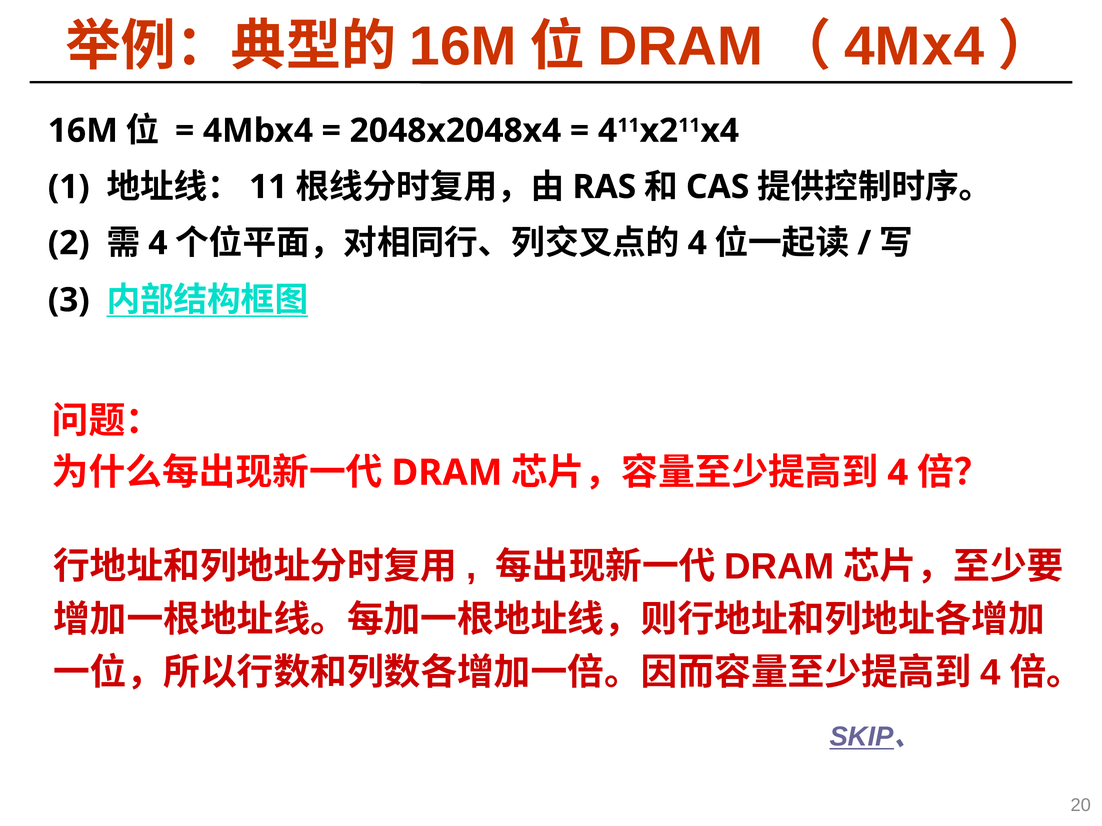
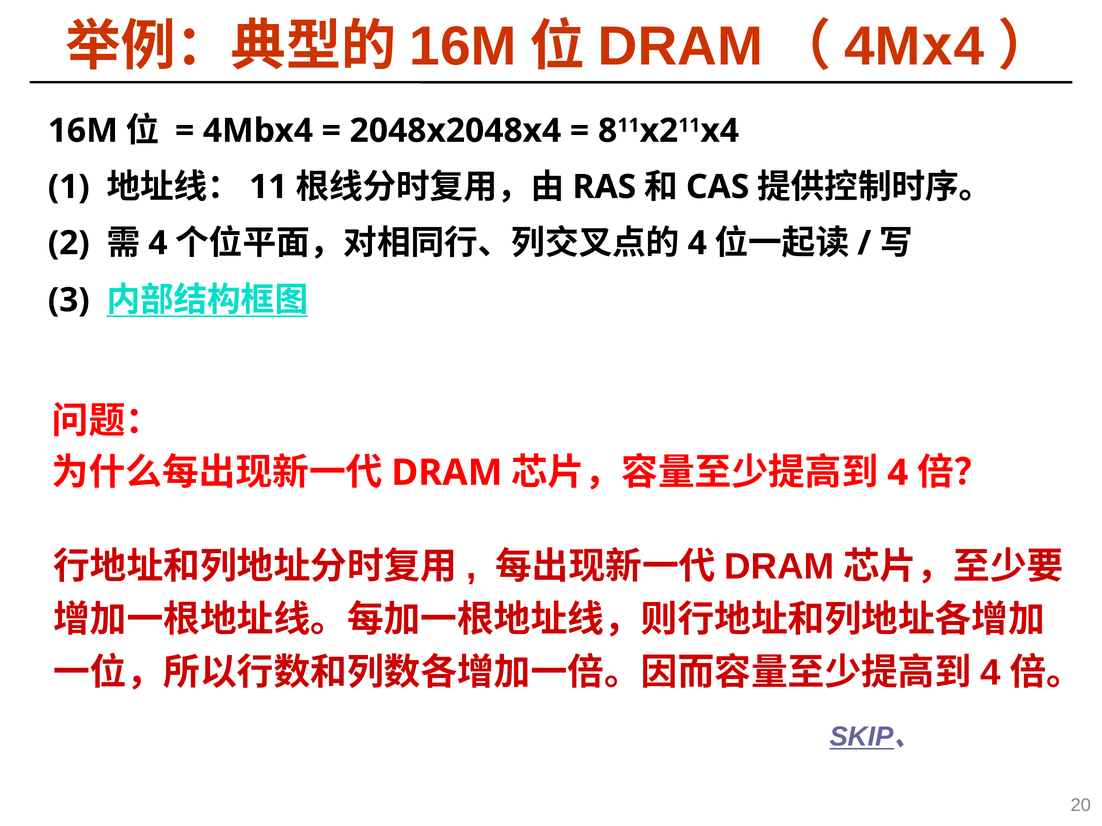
4: 4 -> 8 (608, 131)
